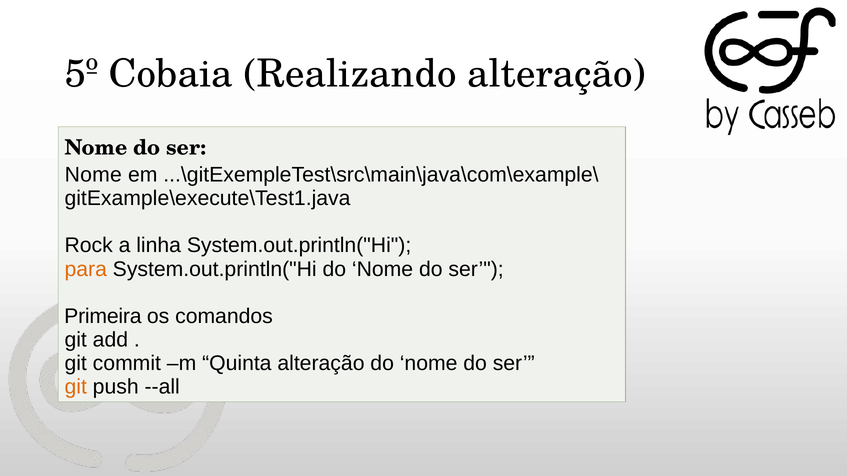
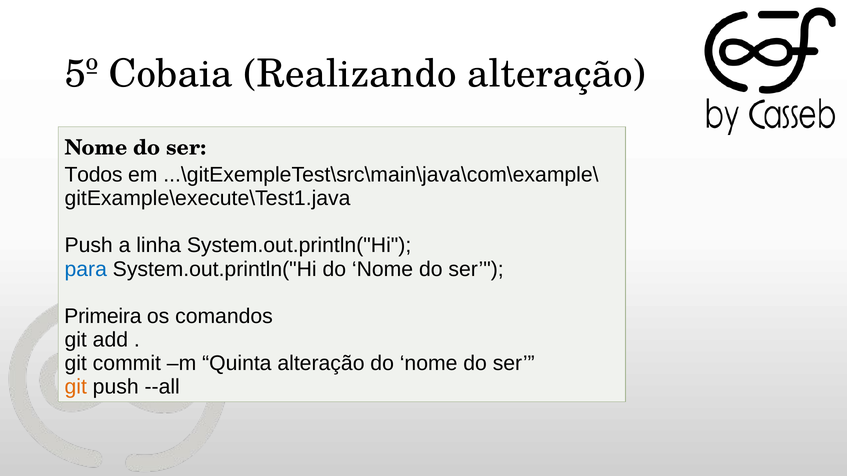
Nome: Nome -> Todos (94, 175)
Rock: Rock -> Push (89, 246)
para colour: orange -> blue (86, 269)
